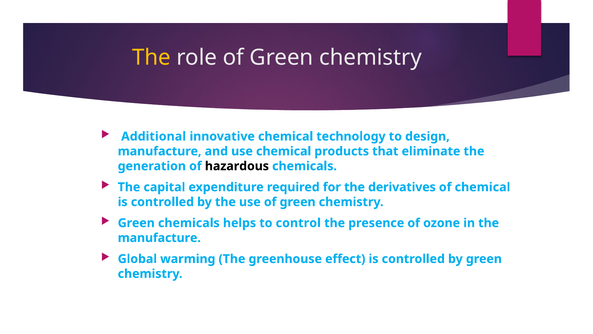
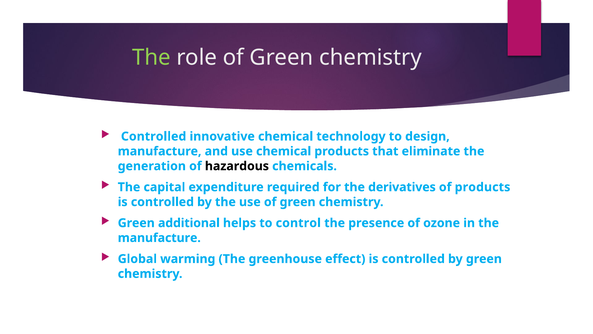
The colour: yellow -> light green (151, 57)
Additional: Additional -> Controlled (154, 136)
of chemical: chemical -> products (483, 187)
Green chemicals: chemicals -> additional (189, 223)
